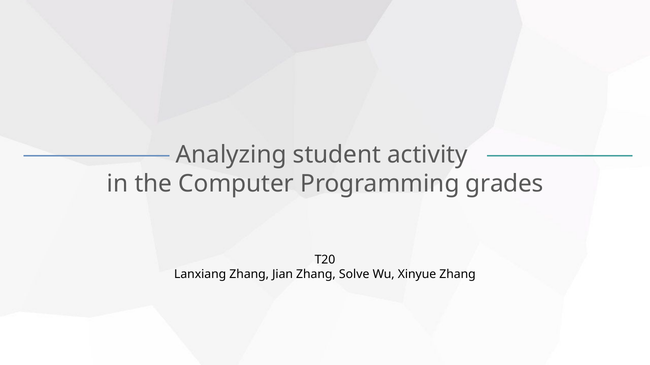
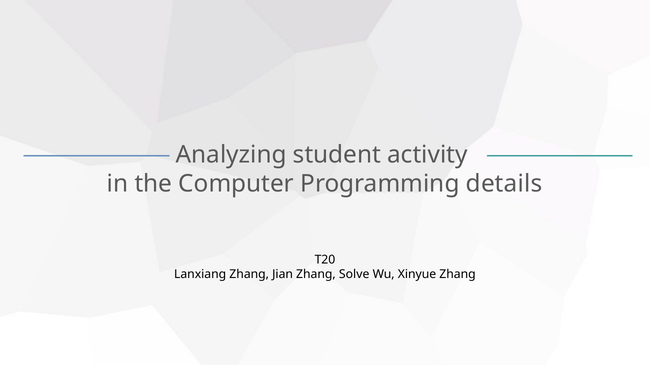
grades: grades -> details (504, 184)
